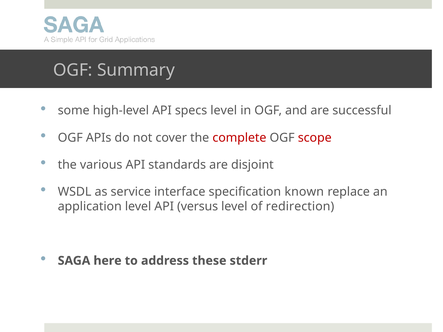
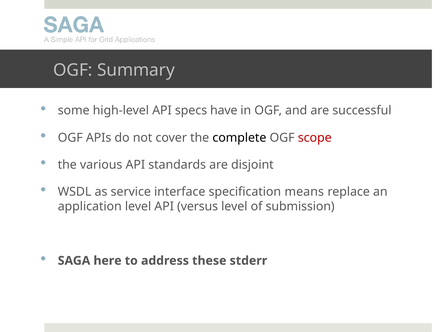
specs level: level -> have (224, 111)
complete colour: red -> black (239, 138)
known: known -> means (304, 192)
redirection: redirection -> submission (300, 207)
